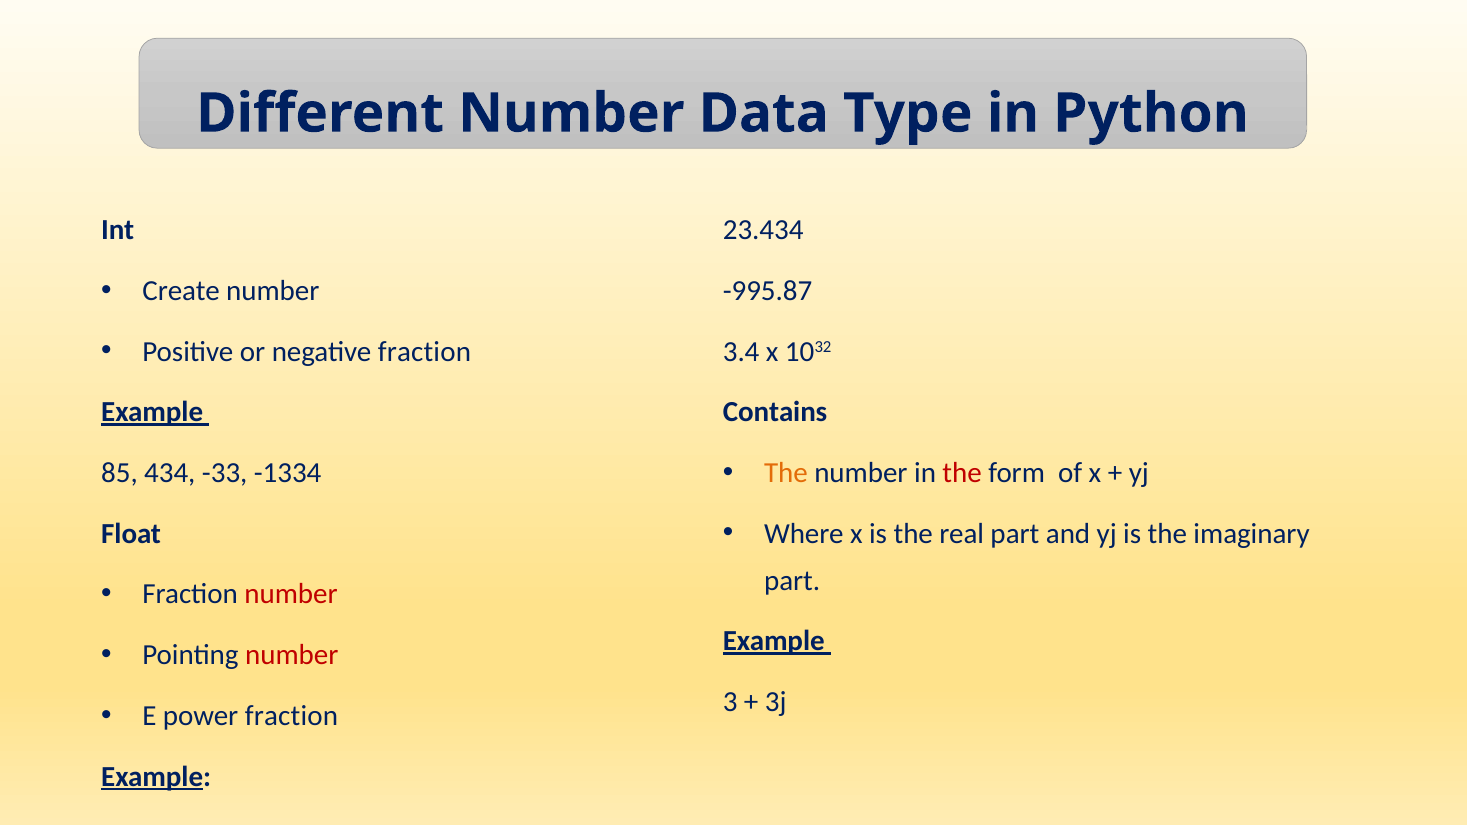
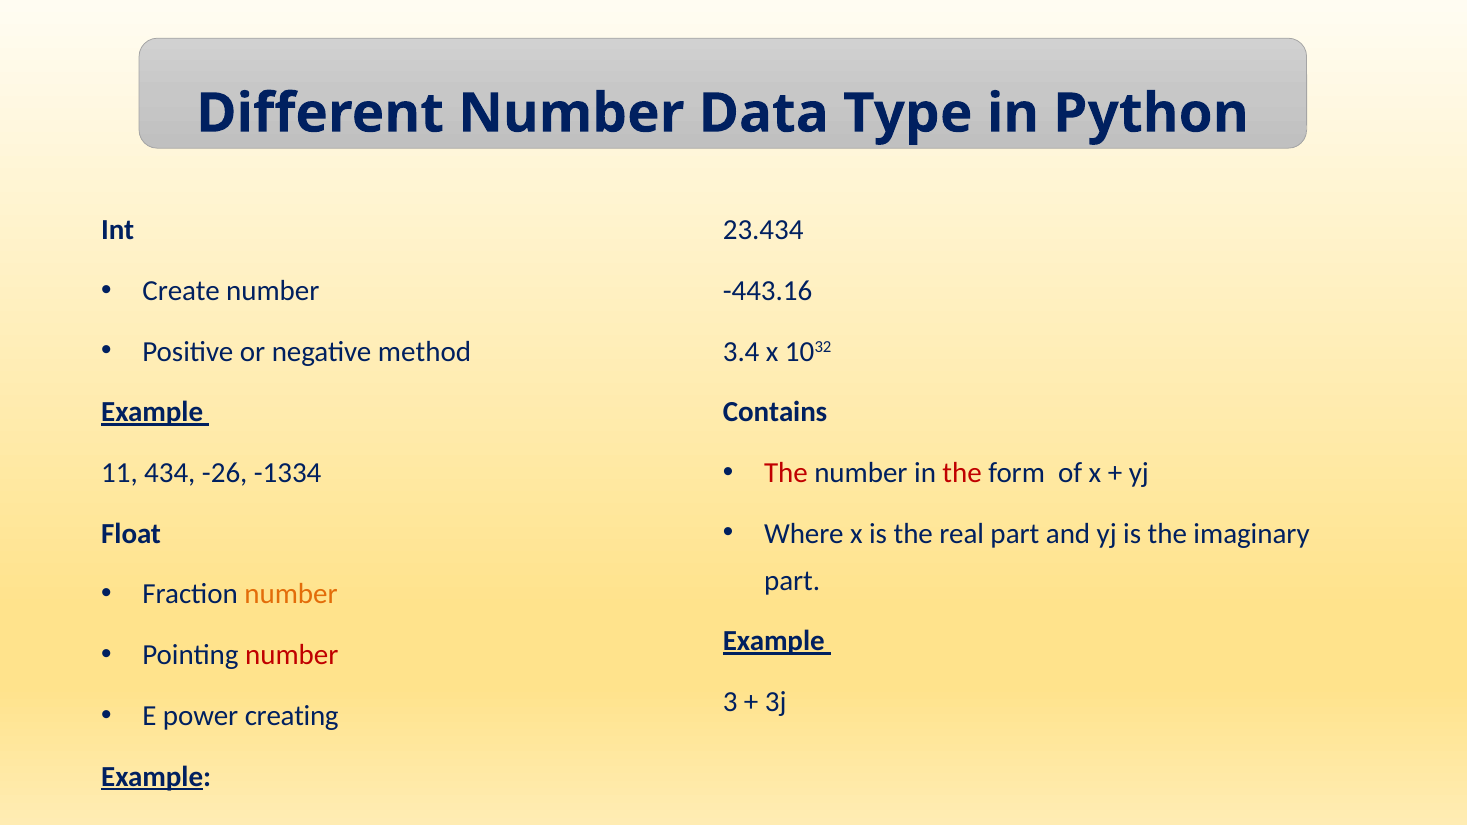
-995.87: -995.87 -> -443.16 (768, 291)
negative fraction: fraction -> method (424, 352)
The colour: orange -> red (786, 473)
85: 85 -> 11 (119, 473)
-33: -33 -> -26 (225, 473)
number colour: red -> orange (291, 594)
power fraction: fraction -> creating (292, 716)
